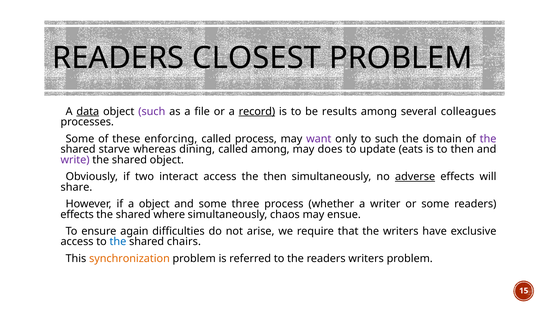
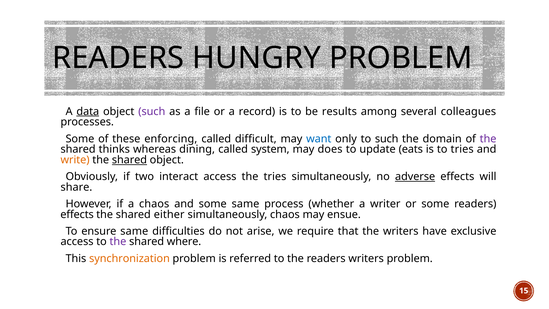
CLOSEST: CLOSEST -> HUNGRY (257, 58)
record underline: present -> none (257, 111)
called process: process -> difficult (256, 139)
want colour: purple -> blue (319, 139)
starve: starve -> thinks (114, 149)
called among: among -> system (270, 149)
to then: then -> tries (462, 149)
write colour: purple -> orange (75, 160)
shared underline: none -> present (129, 160)
the then: then -> tries (275, 176)
a object: object -> chaos (154, 204)
some three: three -> same (245, 204)
where: where -> either (169, 214)
ensure again: again -> same (134, 231)
the colour: blue -> purple (118, 242)
chairs: chairs -> where (184, 242)
